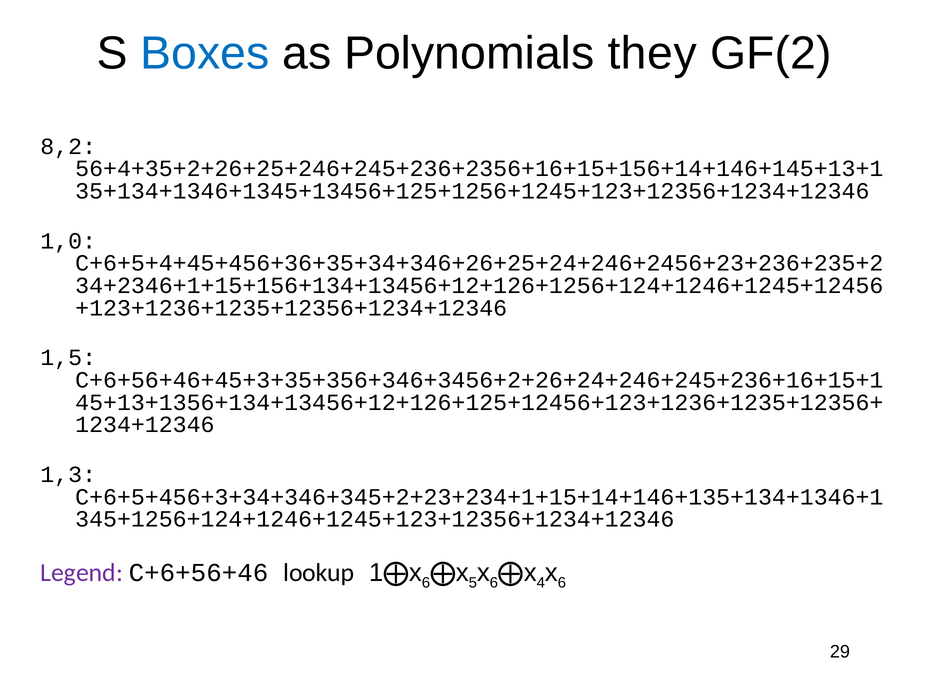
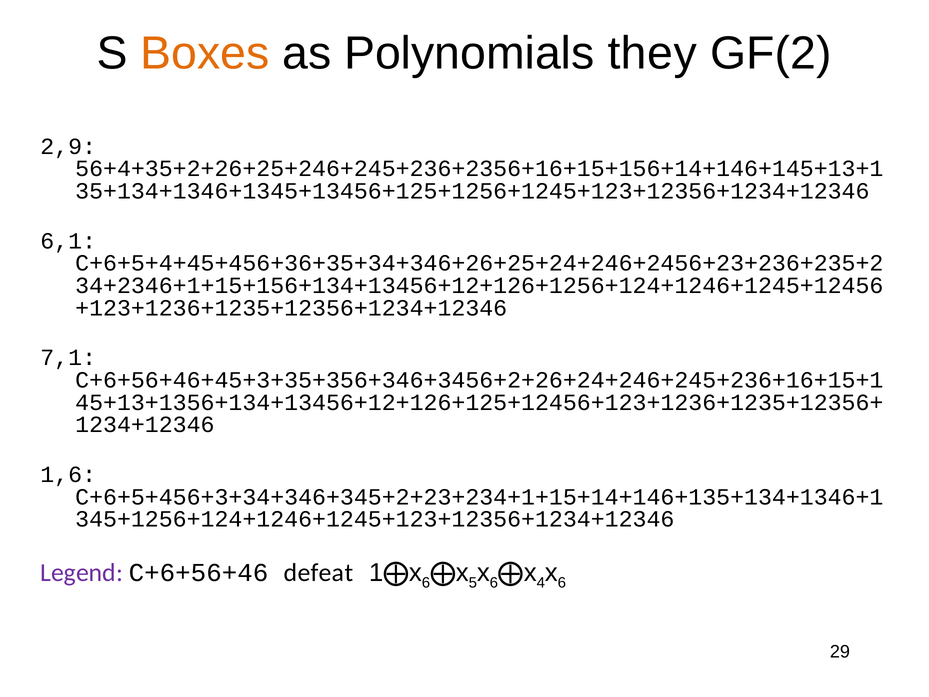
Boxes colour: blue -> orange (205, 54)
8,2: 8,2 -> 2,9 (68, 146)
1,0: 1,0 -> 6,1 (68, 241)
1,5: 1,5 -> 7,1 (68, 358)
1,3: 1,3 -> 1,6 (68, 474)
lookup: lookup -> defeat (319, 573)
